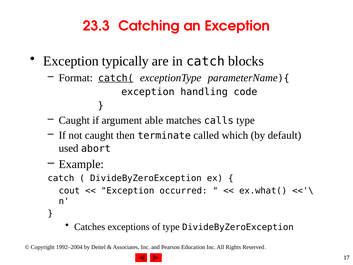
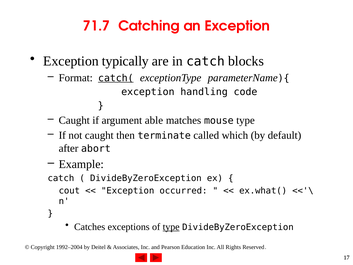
23.3: 23.3 -> 71.7 (96, 26)
calls: calls -> mouse (219, 121)
used: used -> after (69, 148)
type underline: none -> present (171, 227)
